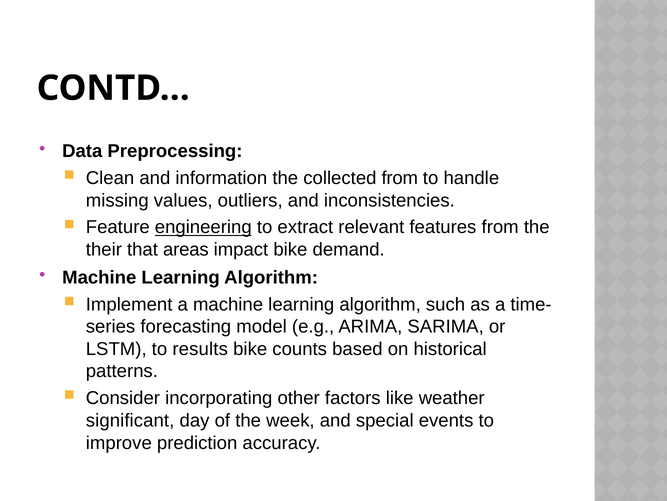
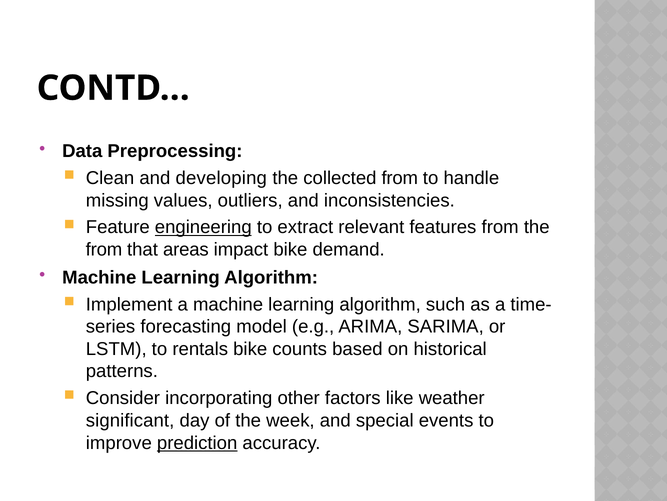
information: information -> developing (221, 178)
their: their -> from (104, 249)
results: results -> rentals (200, 349)
prediction underline: none -> present (197, 442)
